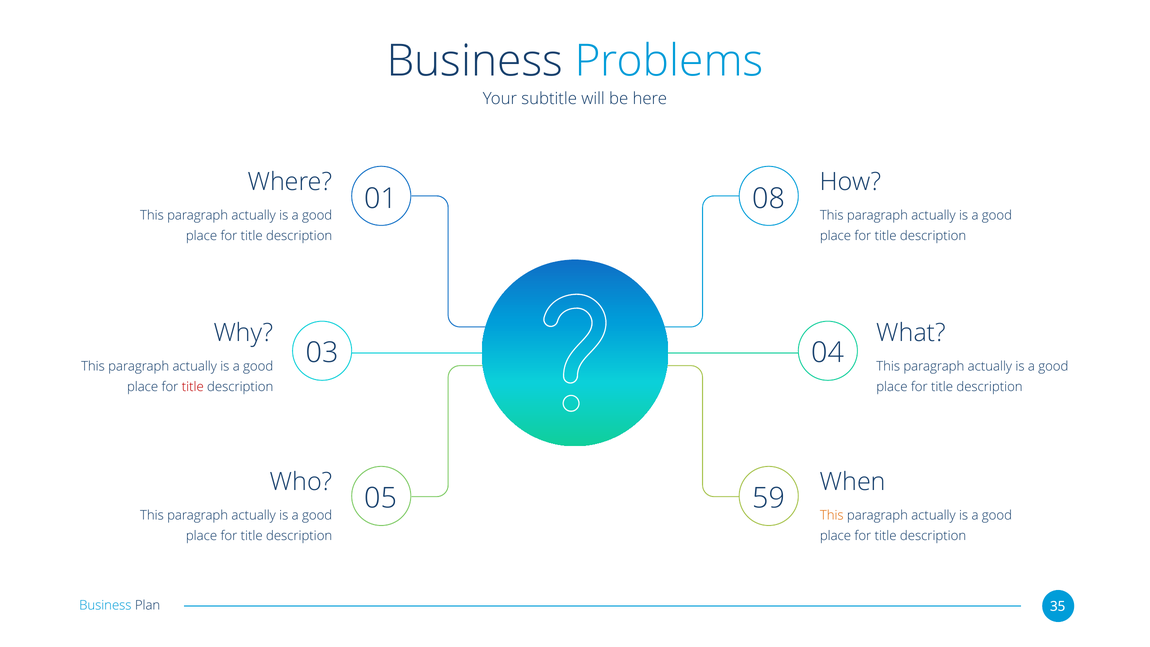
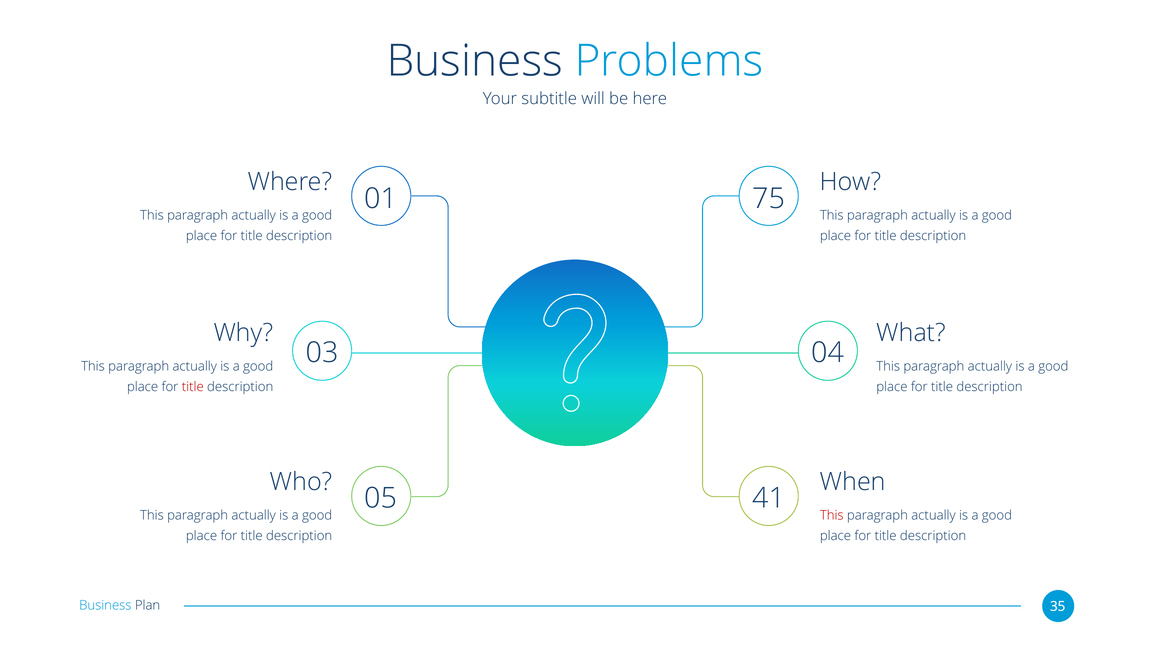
08: 08 -> 75 (769, 199)
59: 59 -> 41 (769, 498)
This colour: orange -> red (832, 515)
